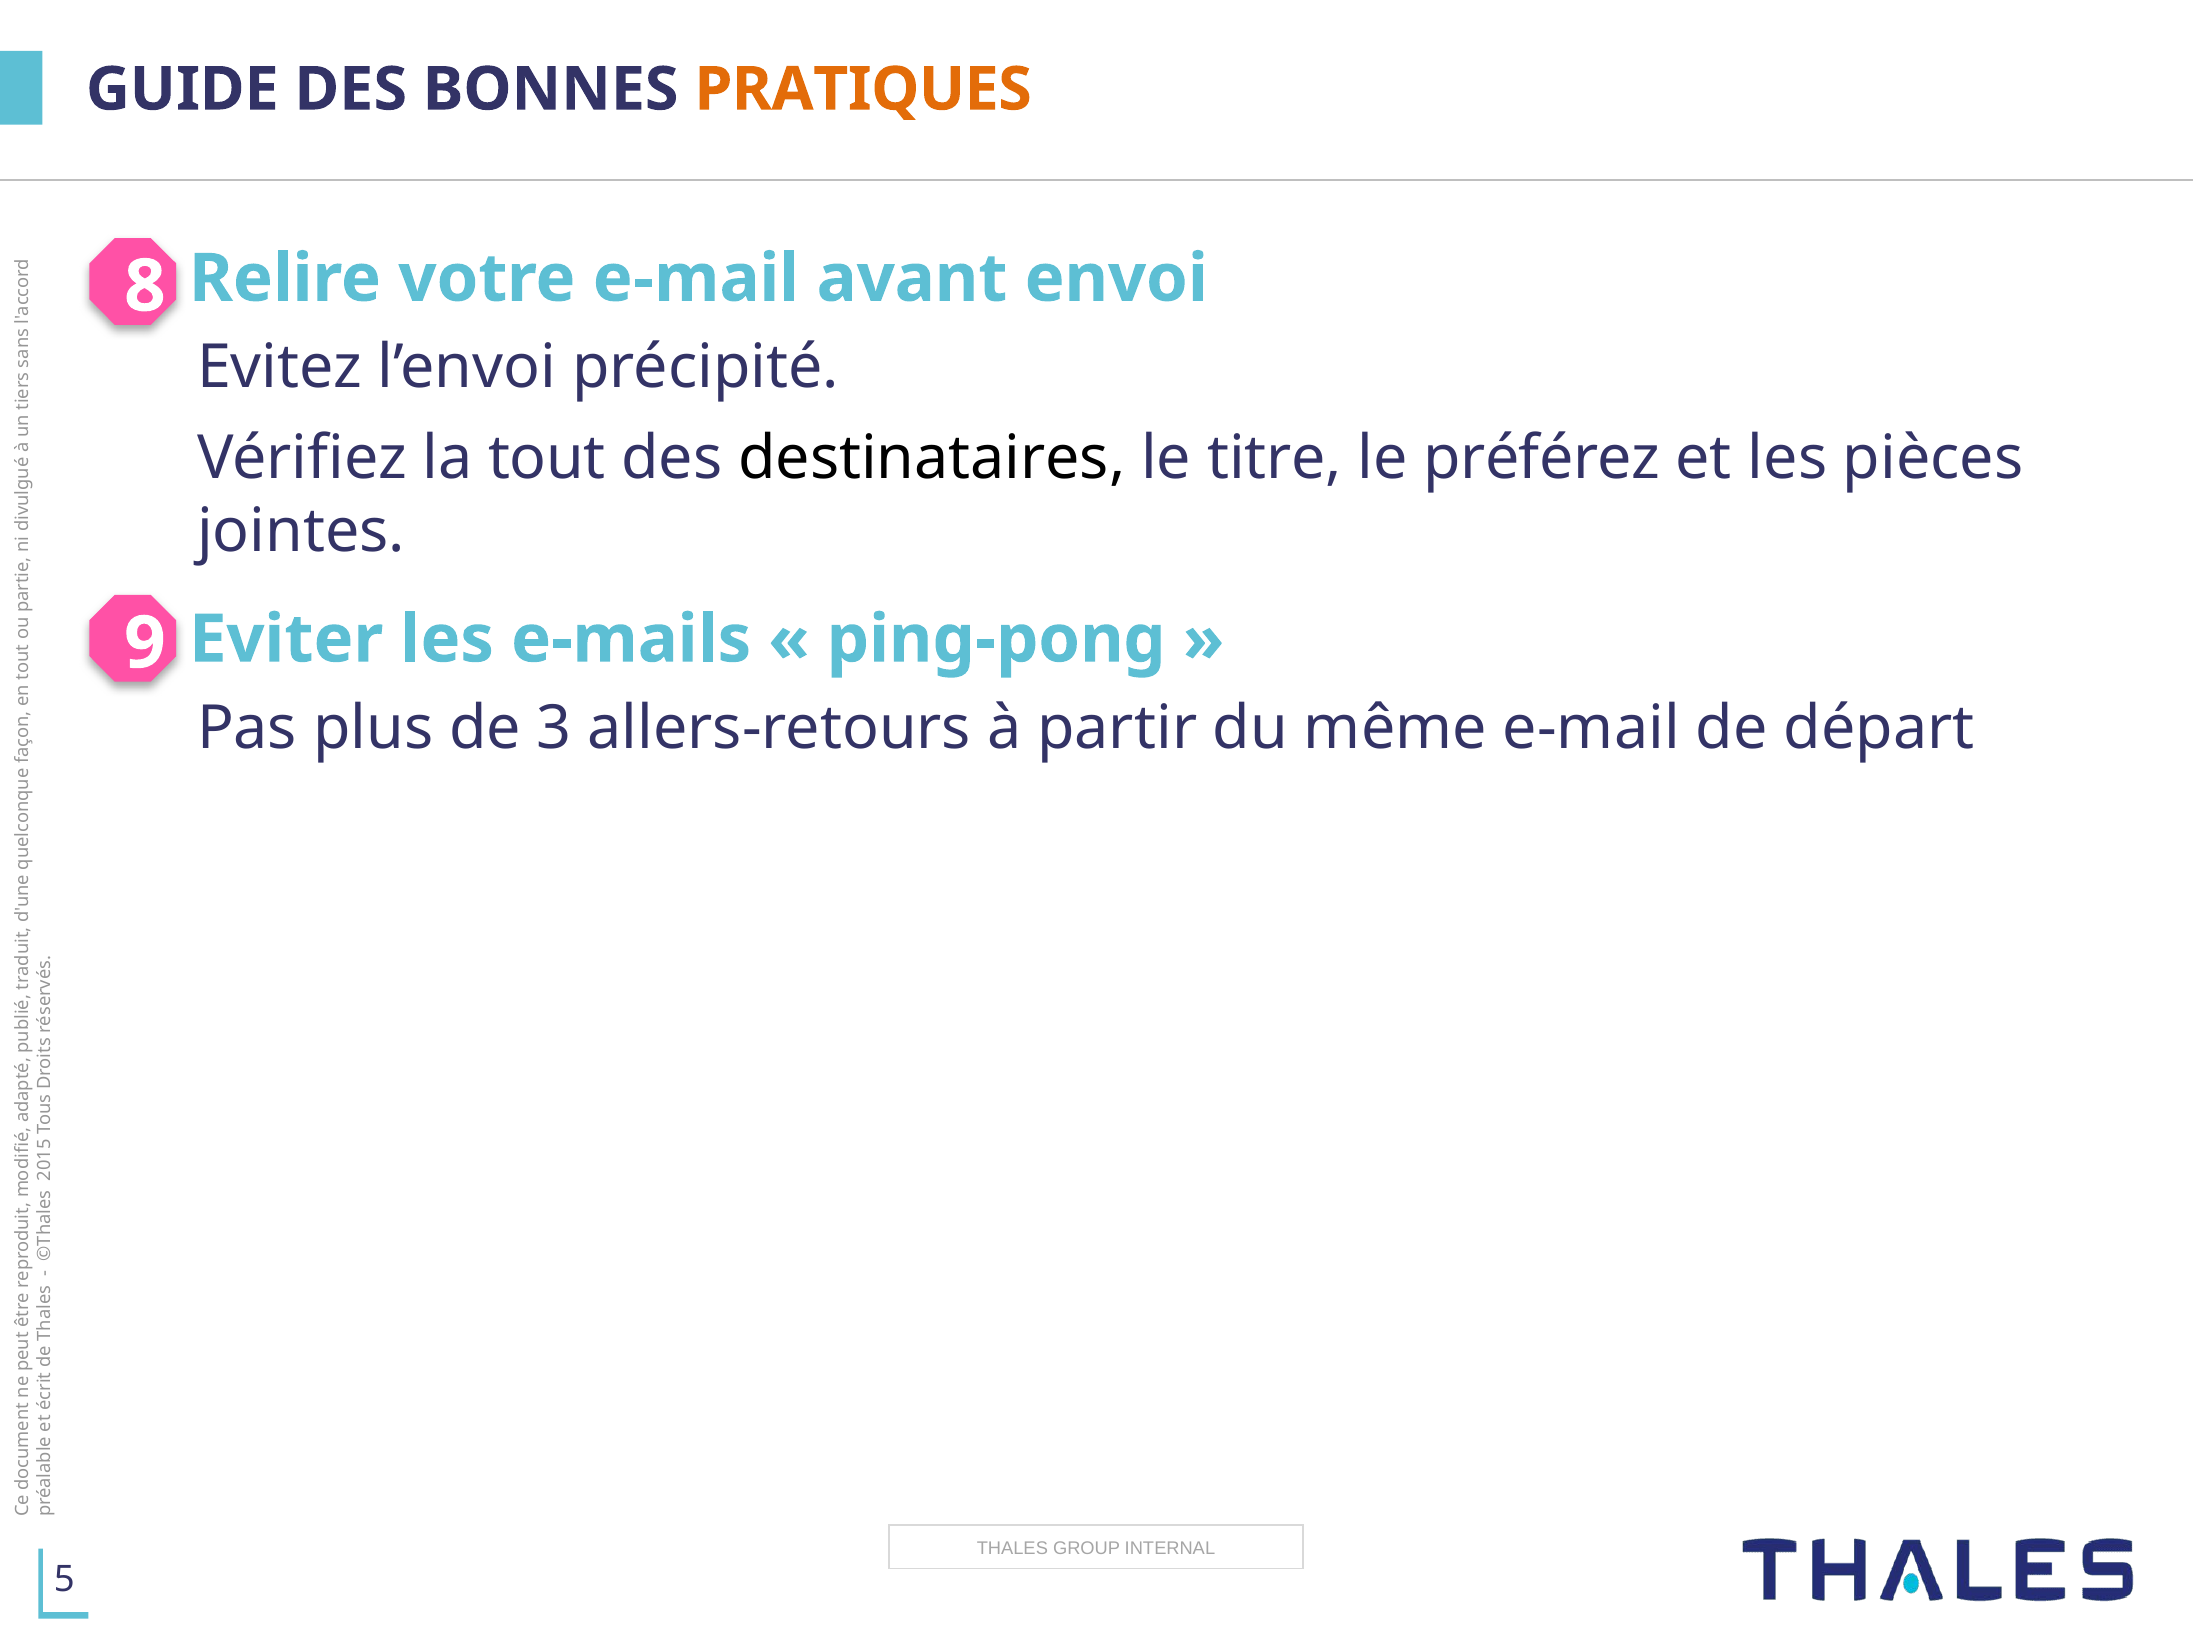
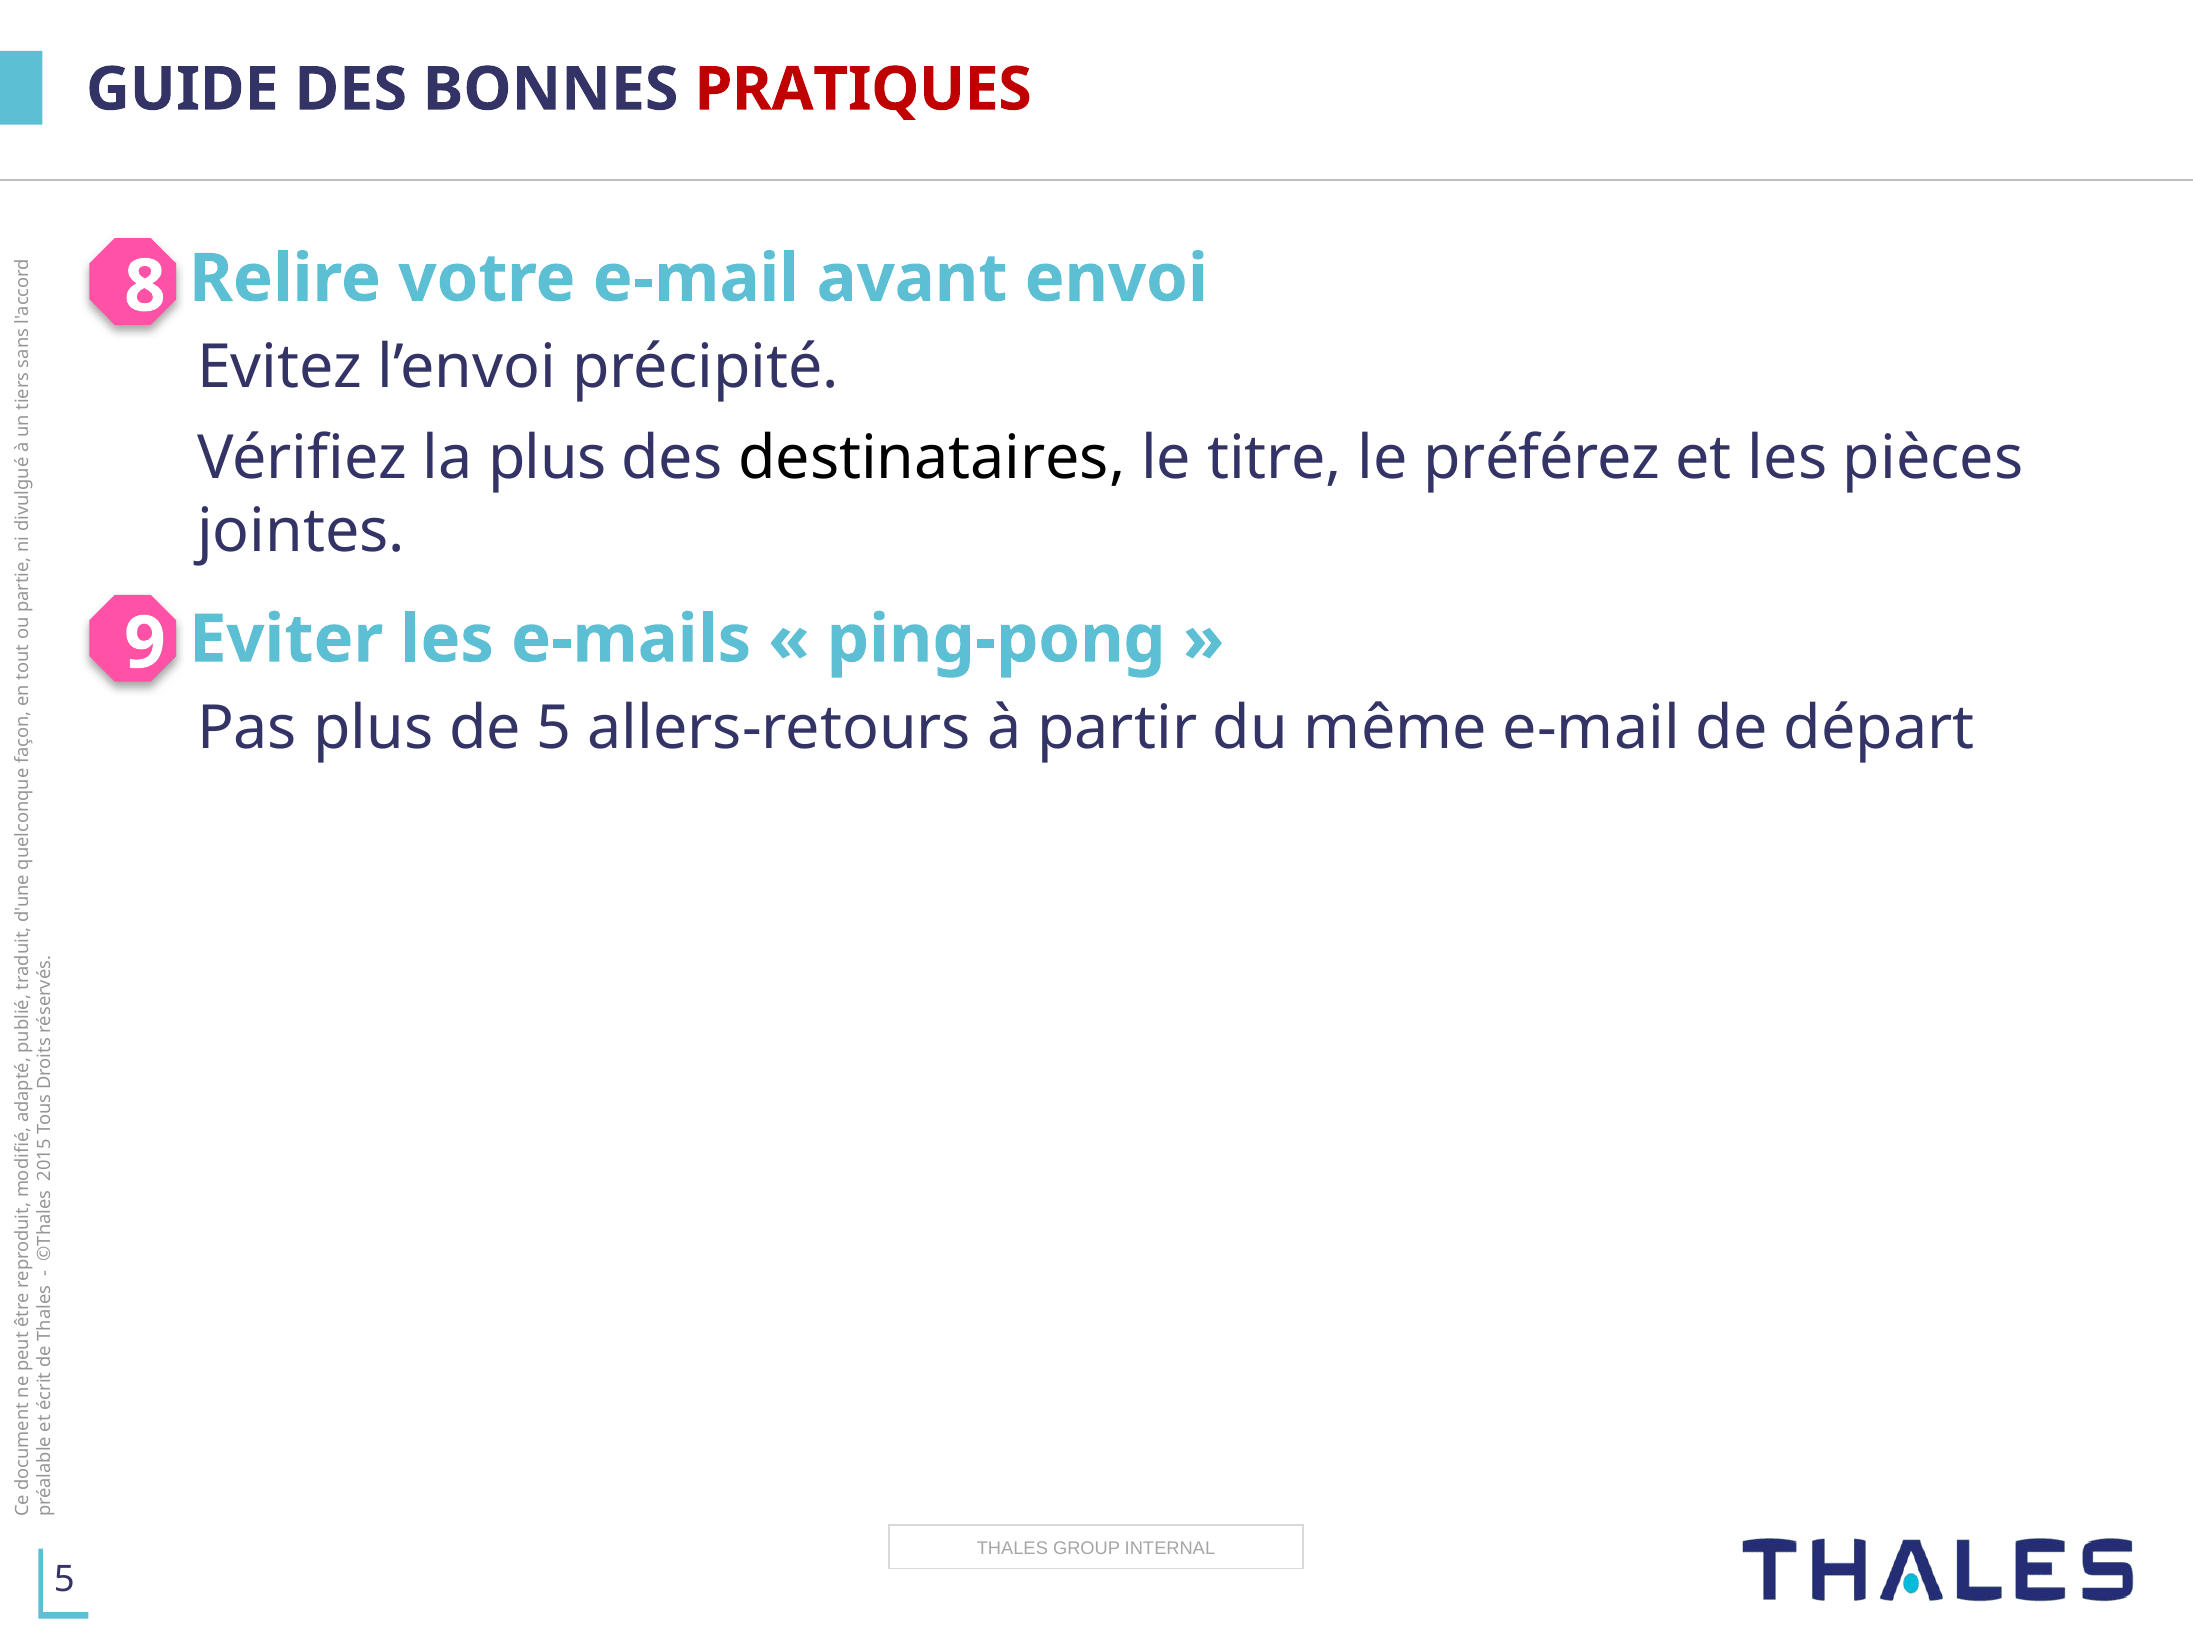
PRATIQUES colour: orange -> red (863, 89)
la tout: tout -> plus (547, 459)
de 3: 3 -> 5 (554, 728)
